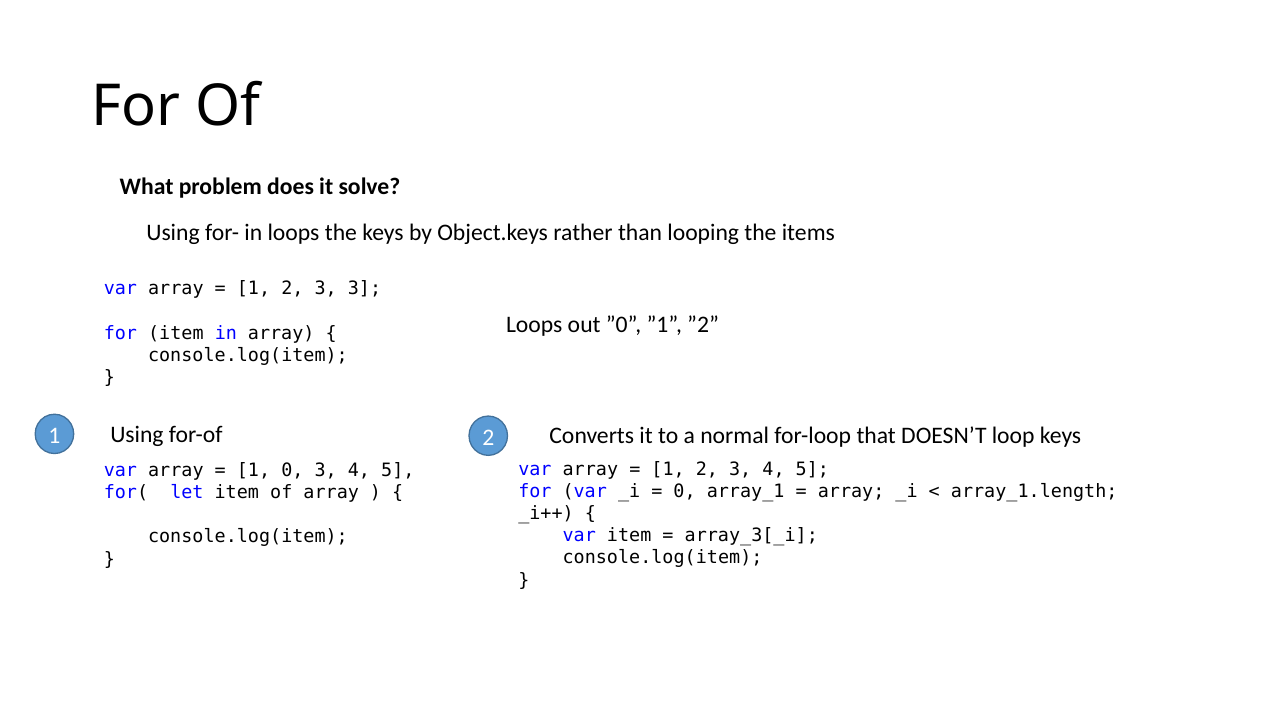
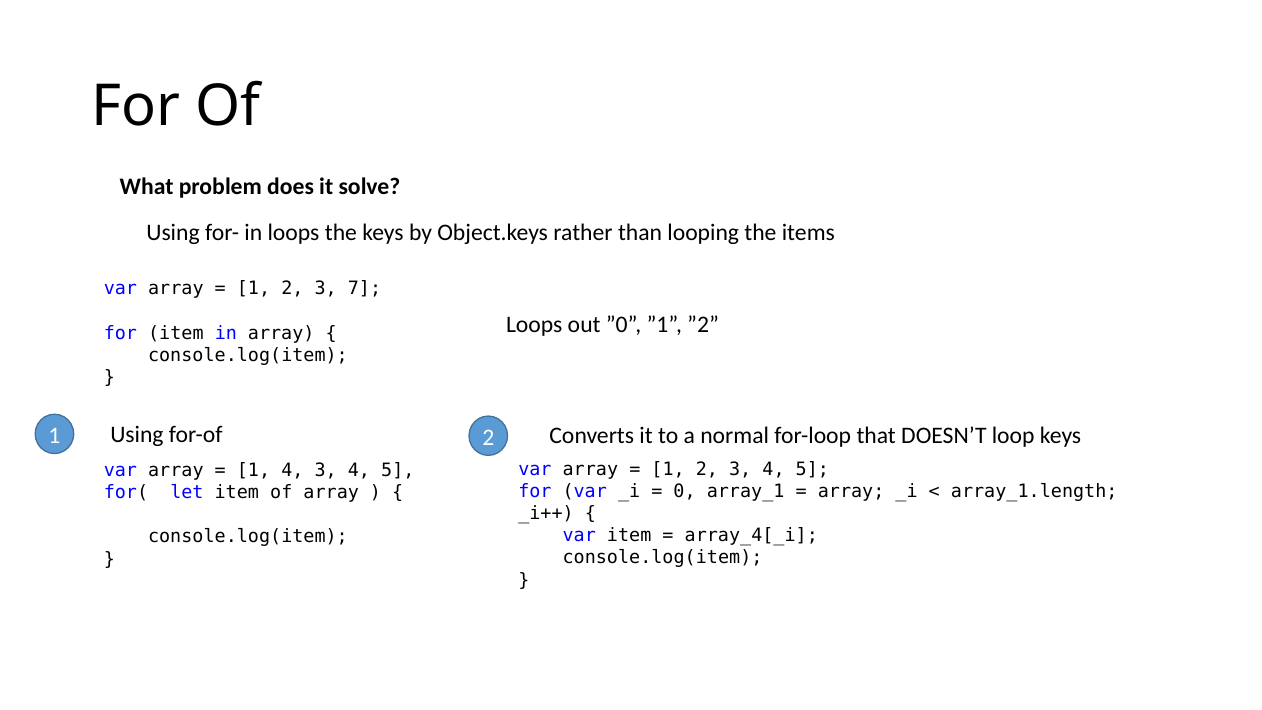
3 3: 3 -> 7 (365, 289)
1 0: 0 -> 4 (292, 470)
array_3[_i: array_3[_i -> array_4[_i (751, 536)
